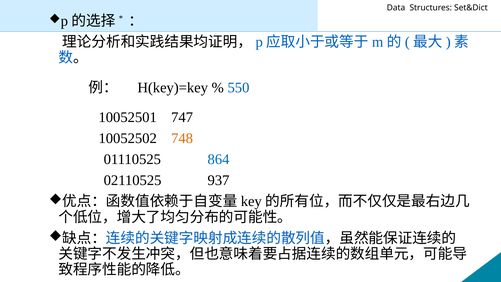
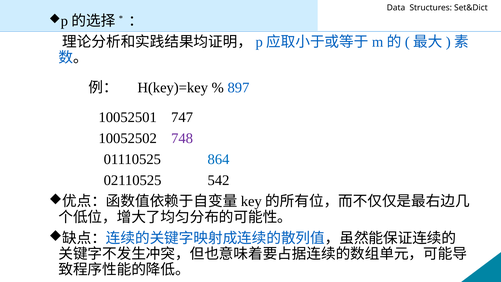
550: 550 -> 897 (238, 87)
748 colour: orange -> purple (182, 138)
937: 937 -> 542 (219, 180)
